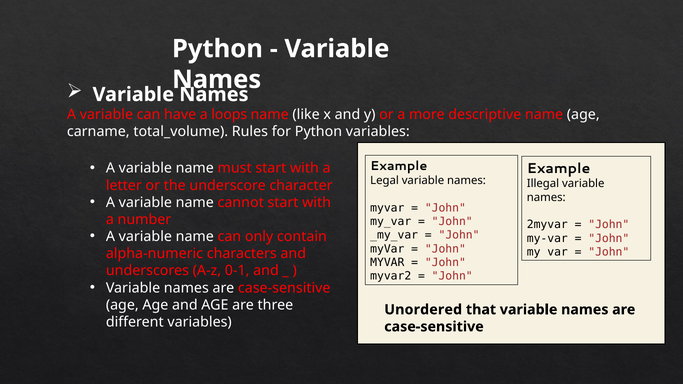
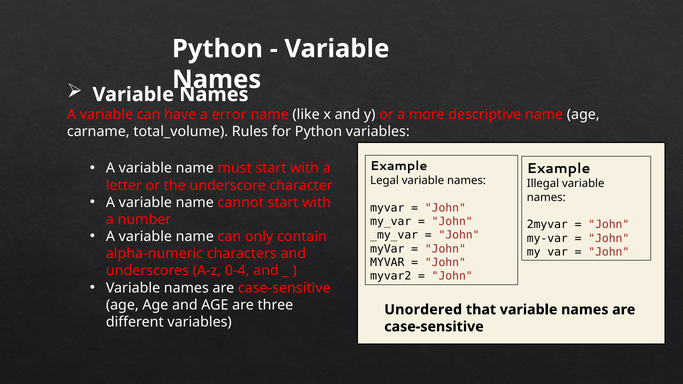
loops: loops -> error (229, 115)
0-1: 0-1 -> 0-4 (237, 271)
